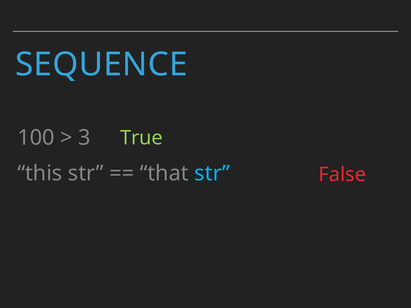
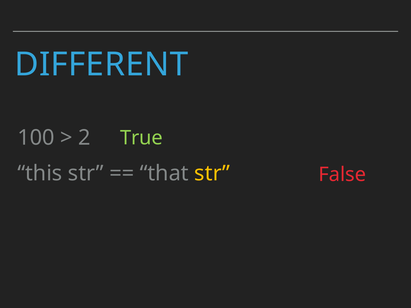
SEQUENCE: SEQUENCE -> DIFFERENT (101, 65)
3: 3 -> 2 (84, 138)
str colour: light blue -> yellow (212, 173)
